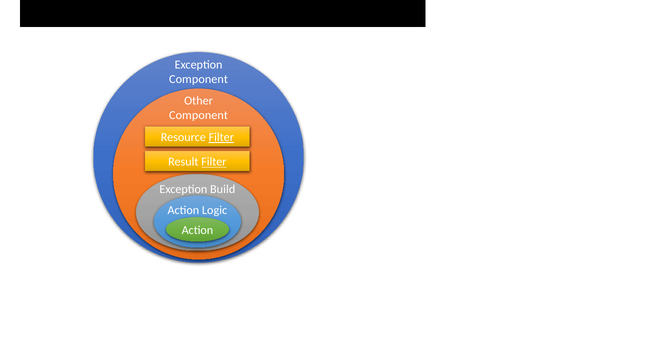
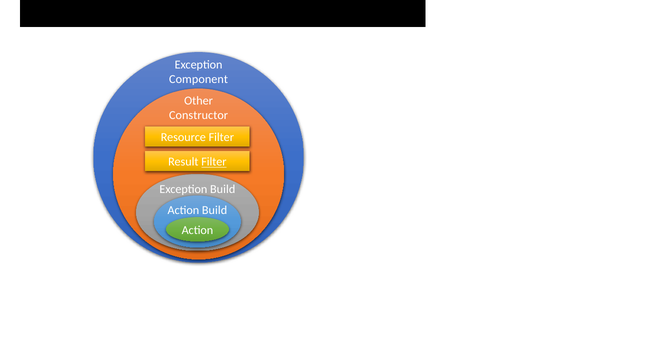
Component: Component -> Constructor (199, 115)
Filter underline: present -> none (221, 137)
Action Logic: Logic -> Build (215, 210)
